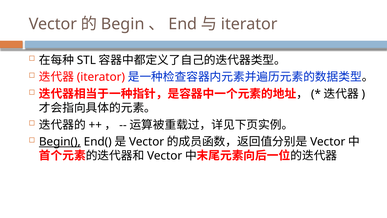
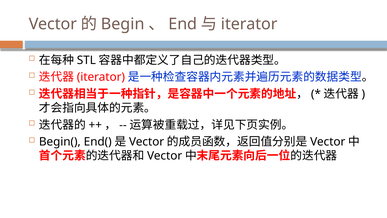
Begin( underline: present -> none (60, 142)
